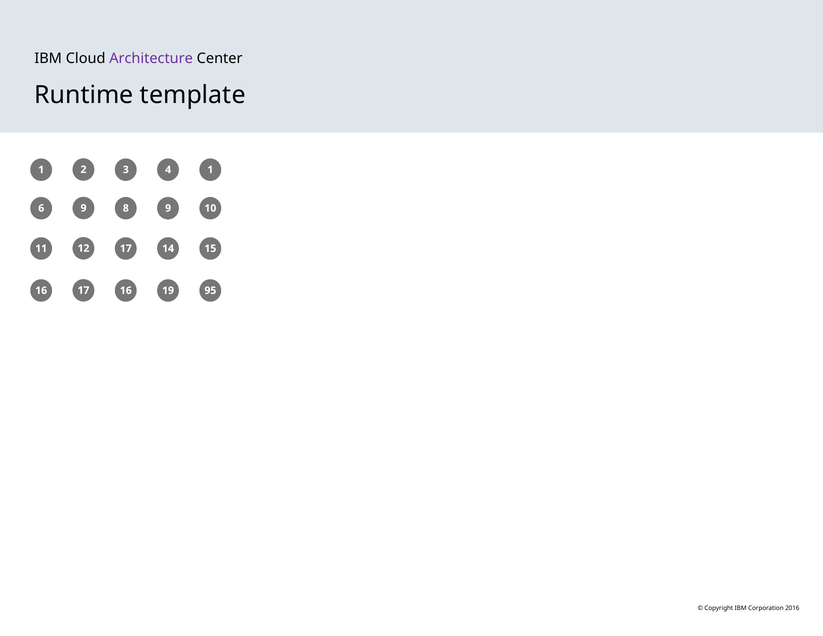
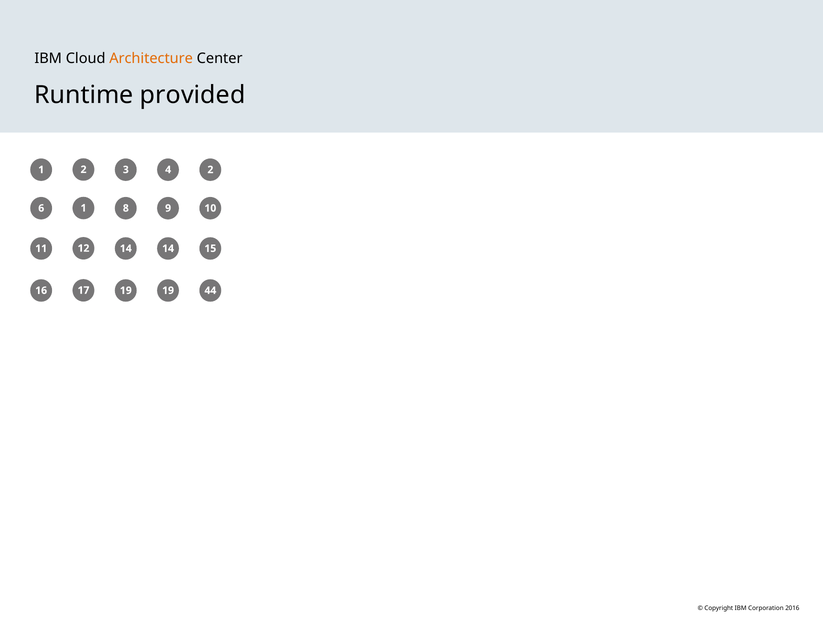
Architecture colour: purple -> orange (151, 58)
template: template -> provided (193, 95)
4 1: 1 -> 2 (210, 170)
6 9: 9 -> 1 (84, 208)
12 17: 17 -> 14 (126, 248)
17 16: 16 -> 19 (126, 290)
95: 95 -> 44 (210, 290)
